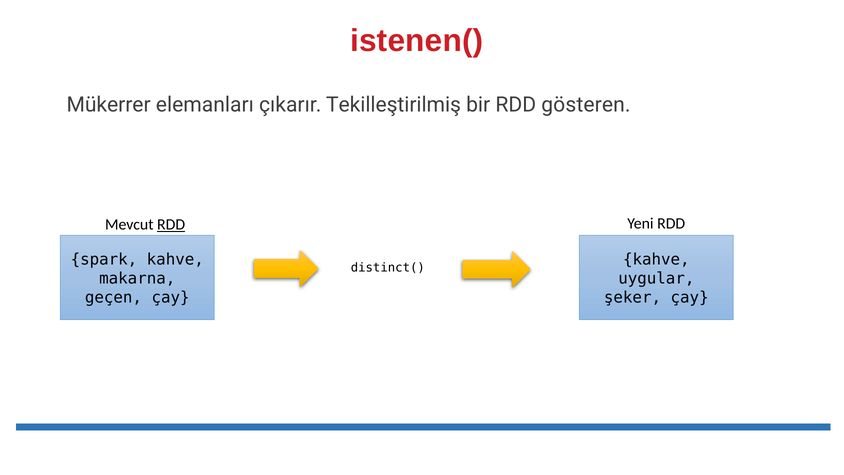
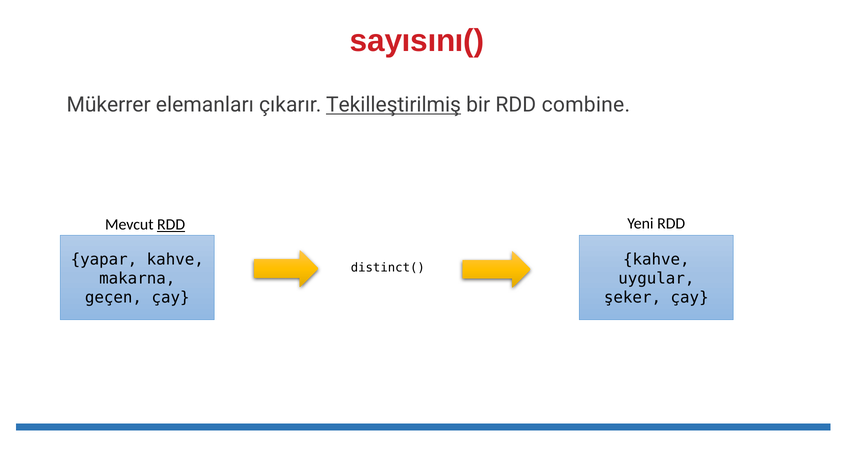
istenen(: istenen( -> sayısını( (417, 41)
Tekilleştirilmiş underline: none -> present (394, 105)
gösteren: gösteren -> combine (586, 105)
spark: spark -> yapar (104, 259)
